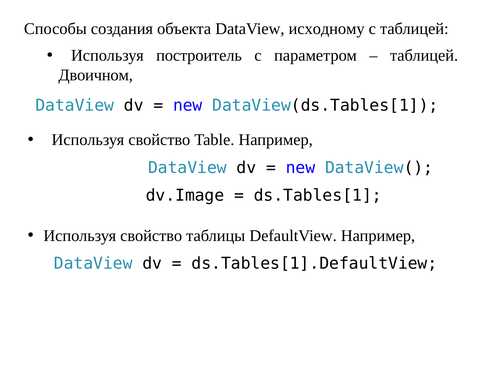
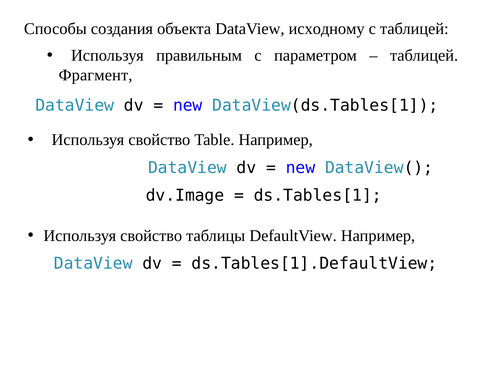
построитель: построитель -> правильным (199, 55)
Двоичном: Двоичном -> Фрагмент (96, 75)
